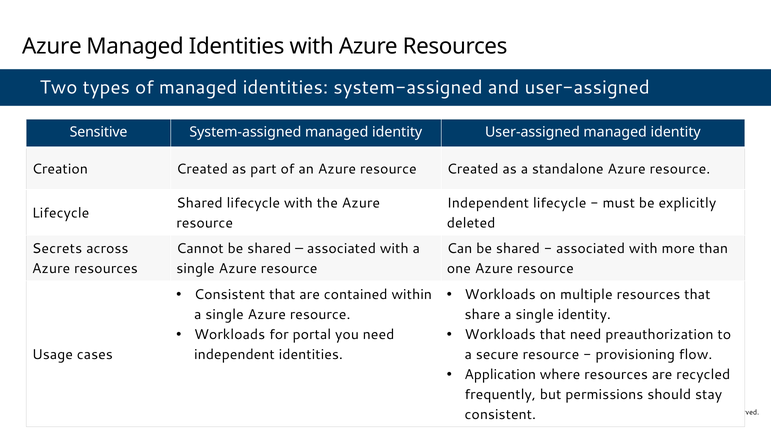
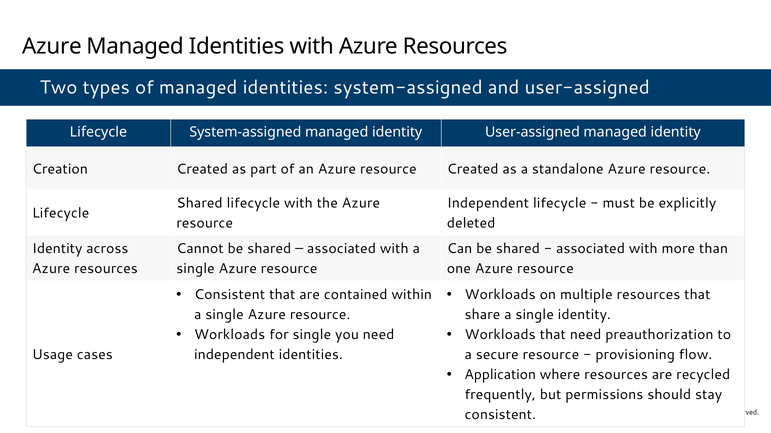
Sensitive: Sensitive -> Lifecycle (98, 132)
Secrets: Secrets -> Identity (57, 249)
for portal: portal -> single (312, 335)
